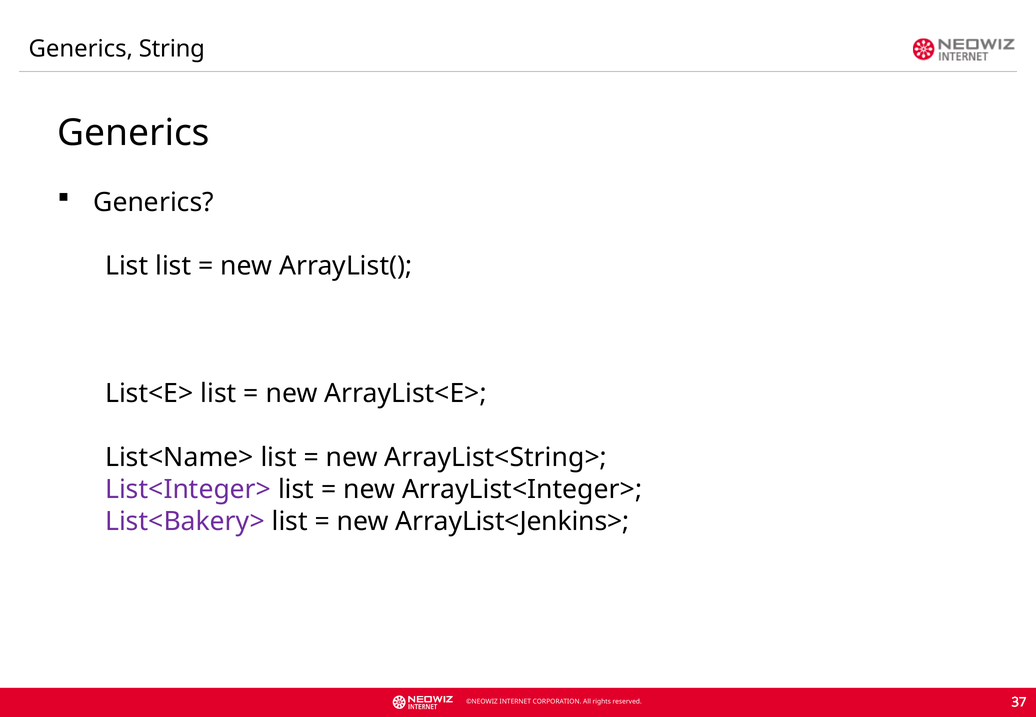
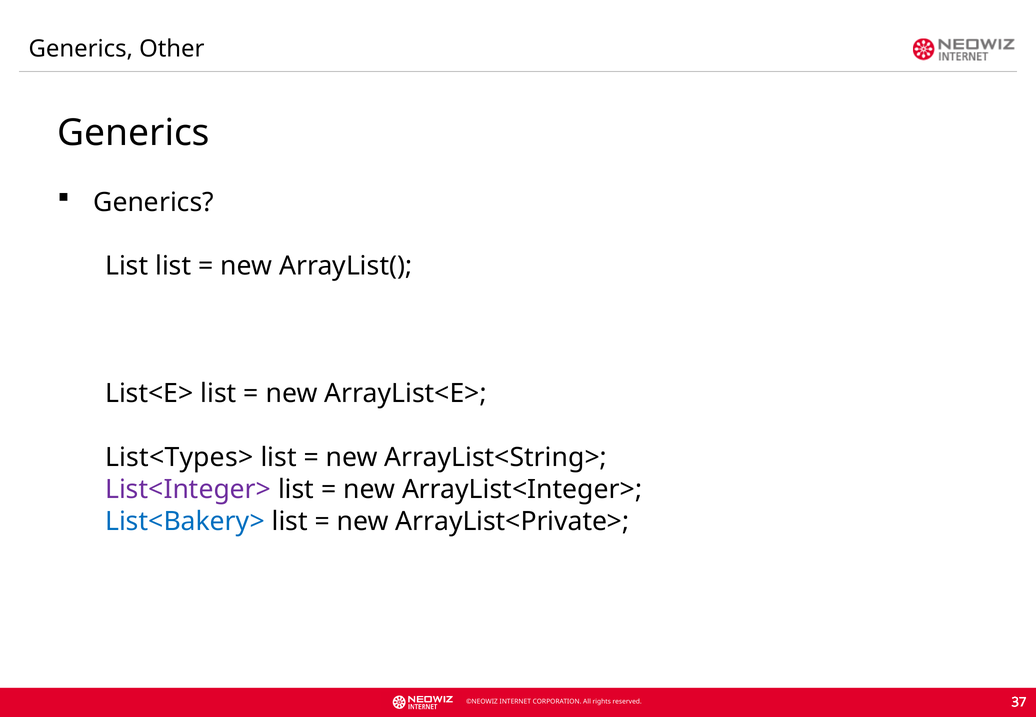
String: String -> Other (172, 49)
List<Name>: List<Name> -> List<Types> (179, 458)
List<Bakery> colour: purple -> blue (185, 521)
ArrayList<Jenkins>: ArrayList<Jenkins> -> ArrayList<Private> (512, 521)
